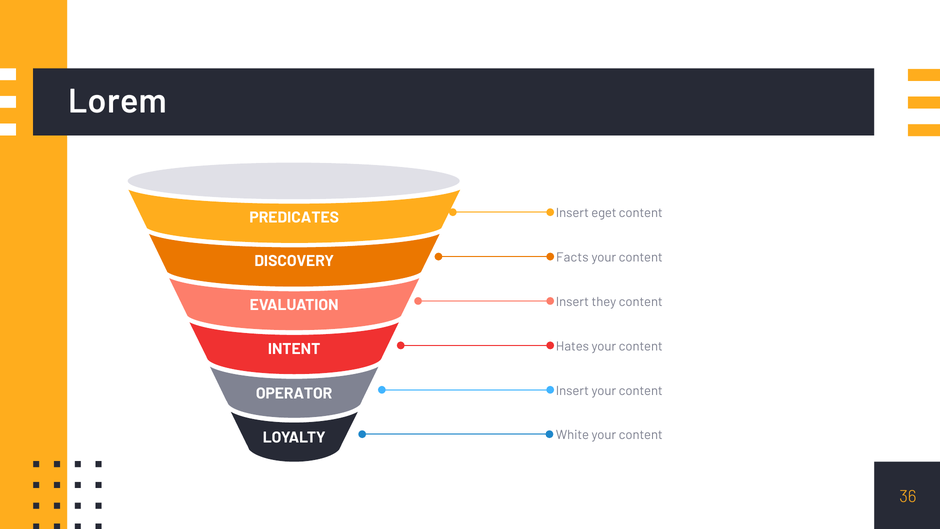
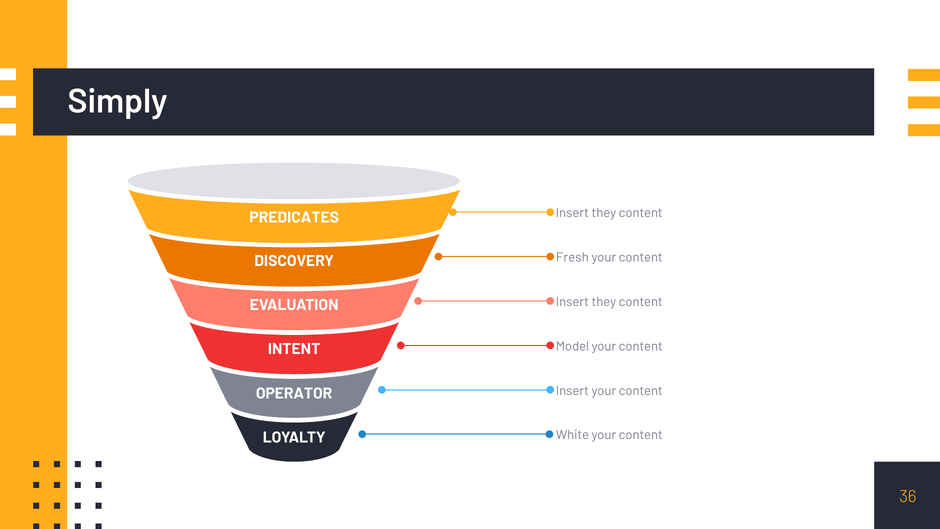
Lorem: Lorem -> Simply (118, 102)
eget: eget -> they (604, 213)
Facts: Facts -> Fresh (572, 257)
Hates: Hates -> Model (572, 346)
